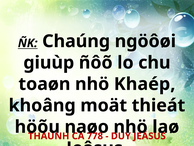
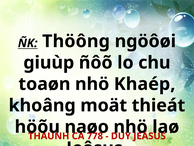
Chaúng: Chaúng -> Thöông (76, 41)
